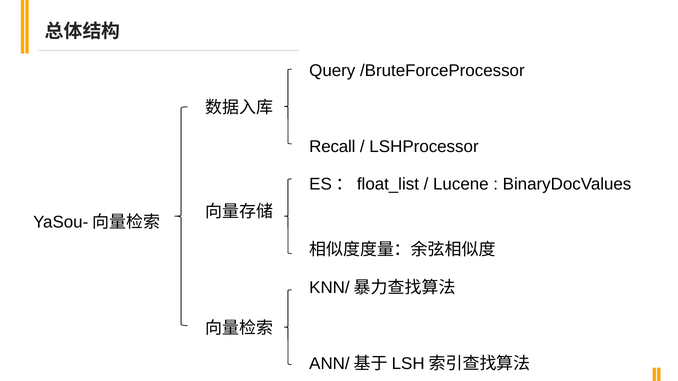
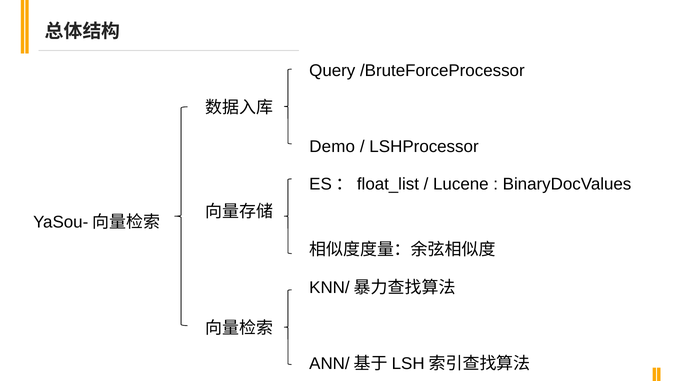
Recall: Recall -> Demo (332, 147)
